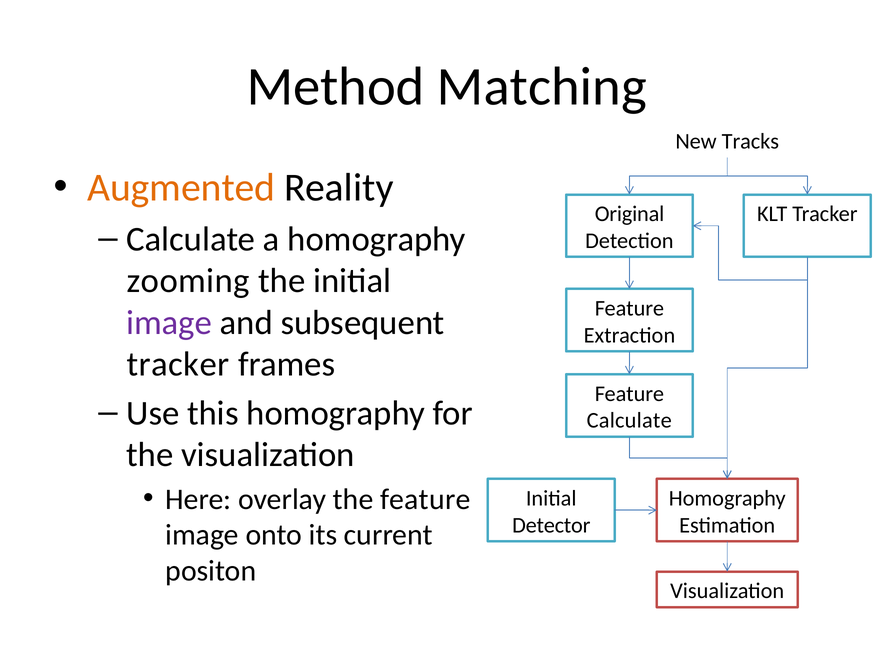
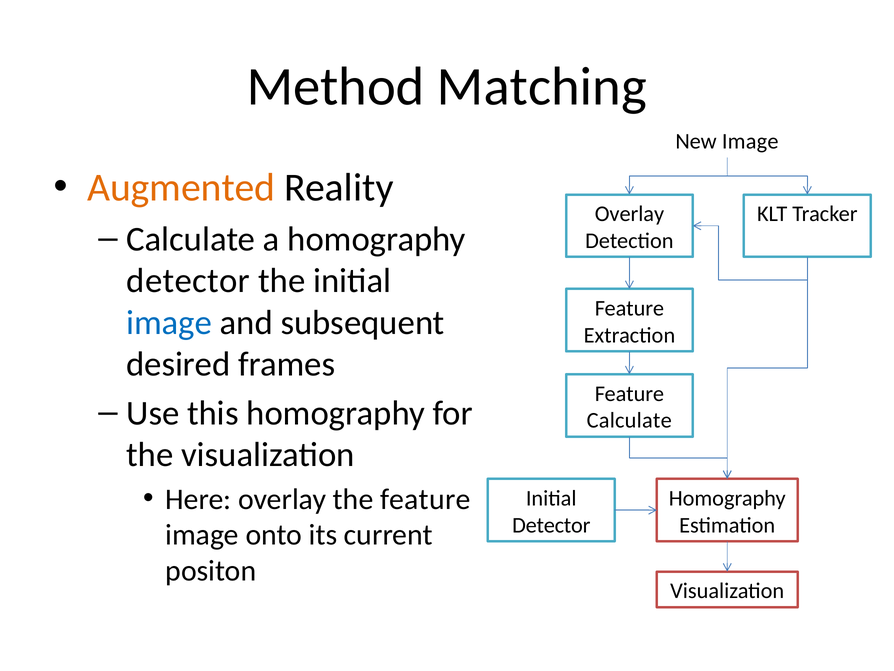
New Tracks: Tracks -> Image (750, 141)
Original: Original -> Overlay (629, 214)
zooming: zooming -> detector (188, 281)
image colour: purple -> blue (169, 322)
tracker: tracker -> desired (178, 364)
